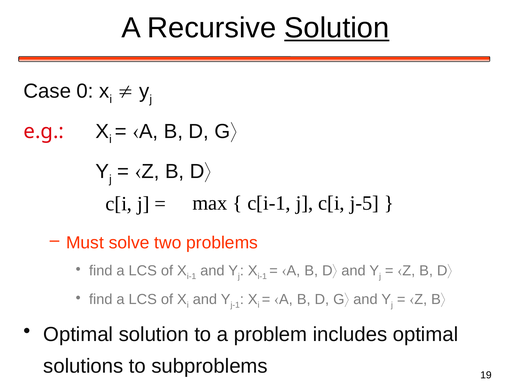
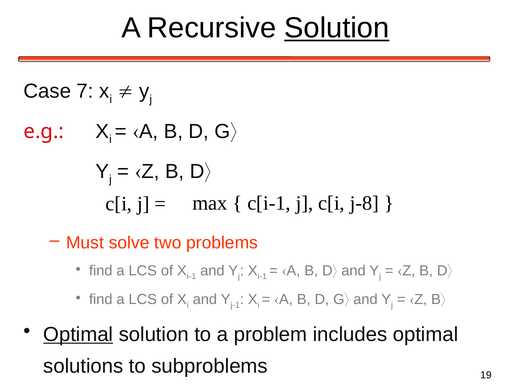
0: 0 -> 7 (85, 91)
j-5: j-5 -> j-8 (364, 203)
Optimal underline: none -> present (78, 335)
